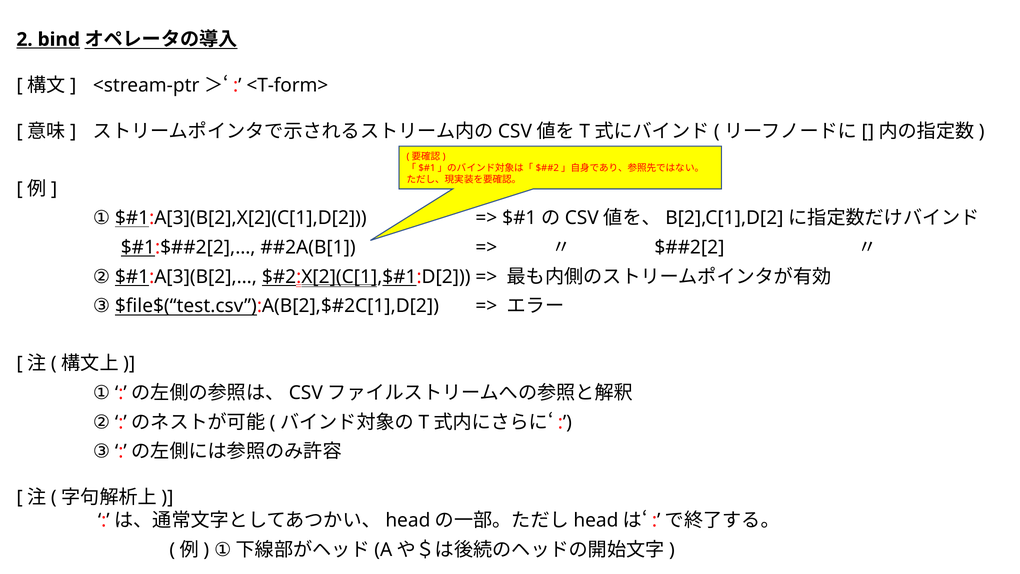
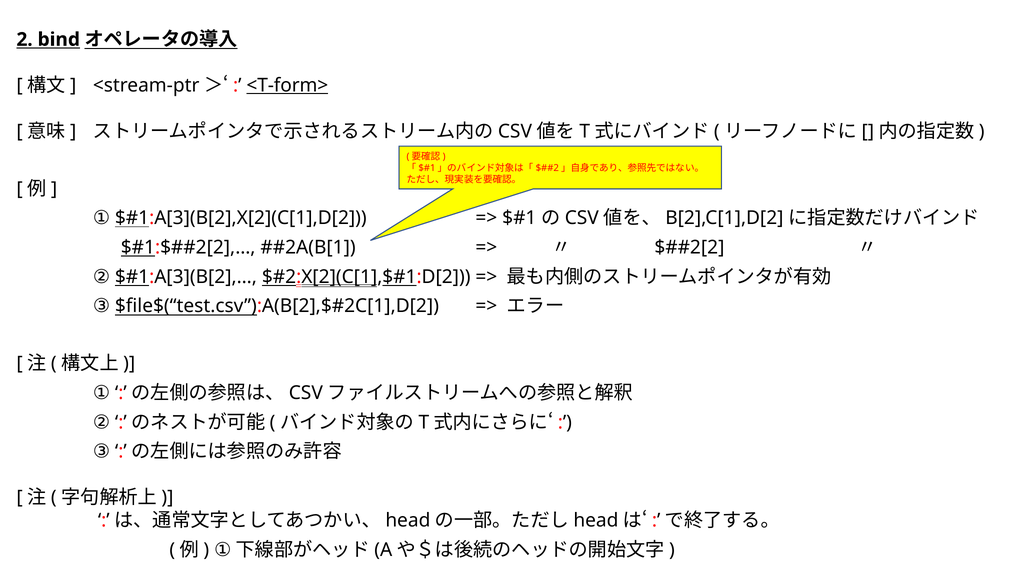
<T-form> underline: none -> present (287, 85)
